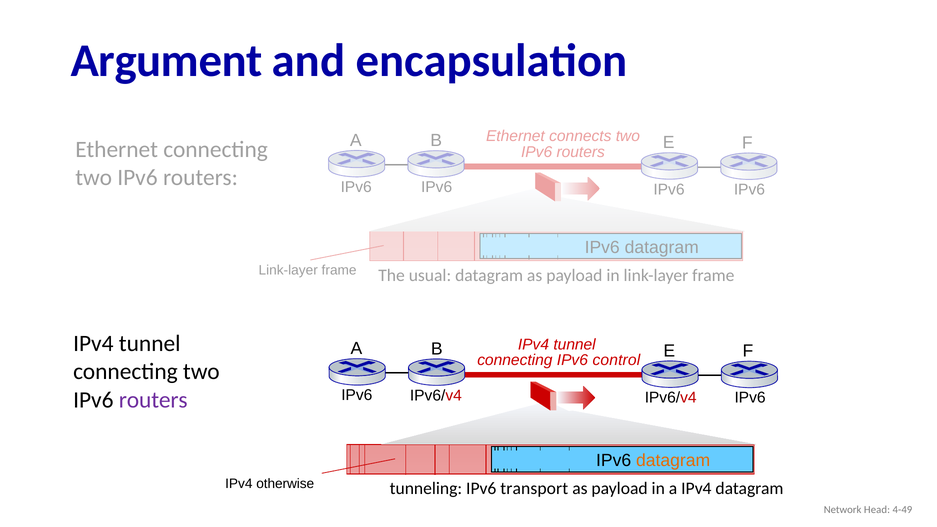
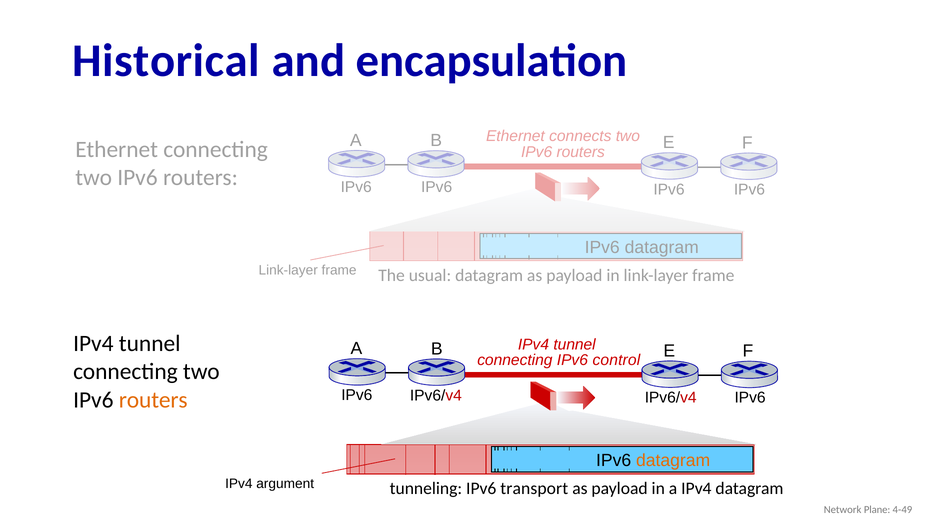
Argument: Argument -> Historical (166, 61)
routers colour: purple -> orange (153, 400)
otherwise: otherwise -> argument (285, 484)
Head: Head -> Plane (877, 510)
